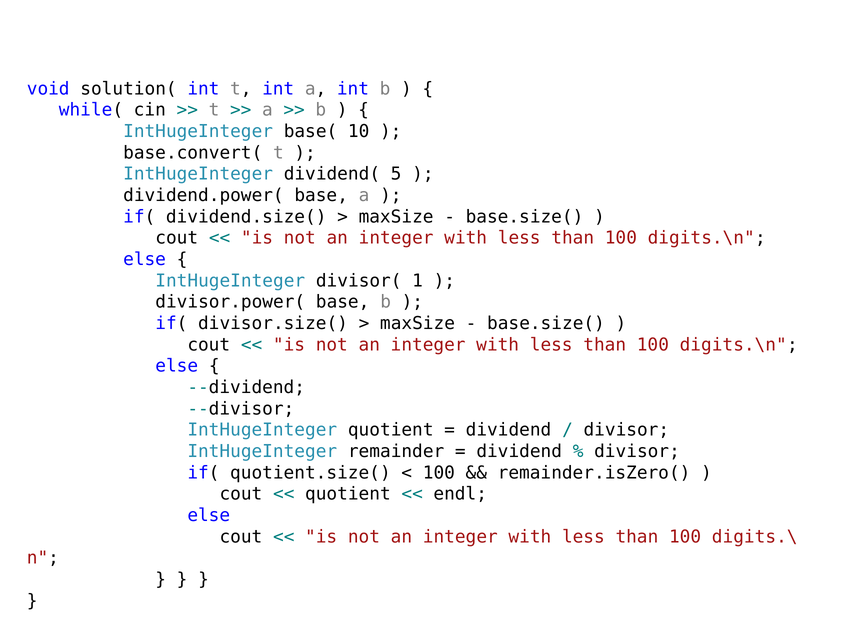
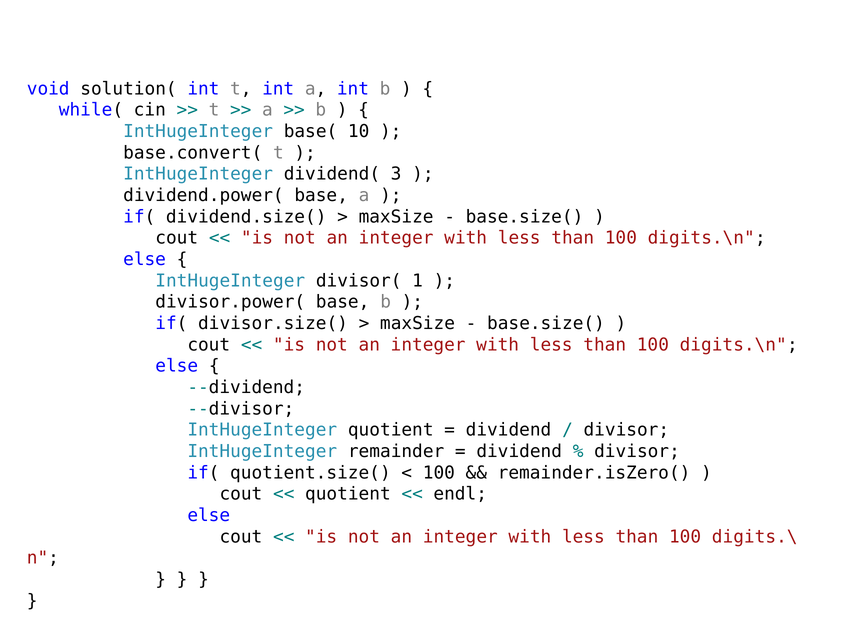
5: 5 -> 3 (396, 174)
